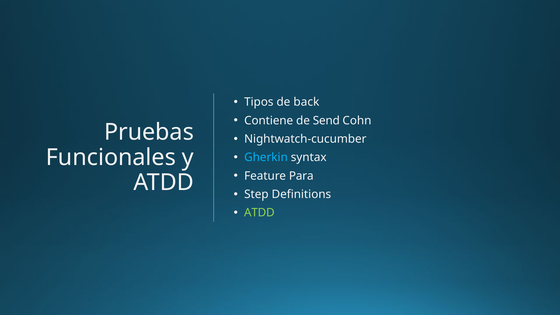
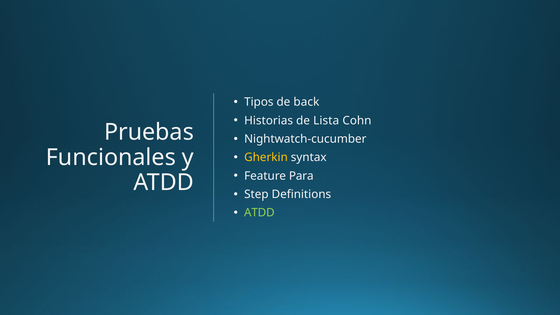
Contiene: Contiene -> Historias (269, 121)
Send: Send -> Lista (326, 121)
Gherkin colour: light blue -> yellow (266, 157)
